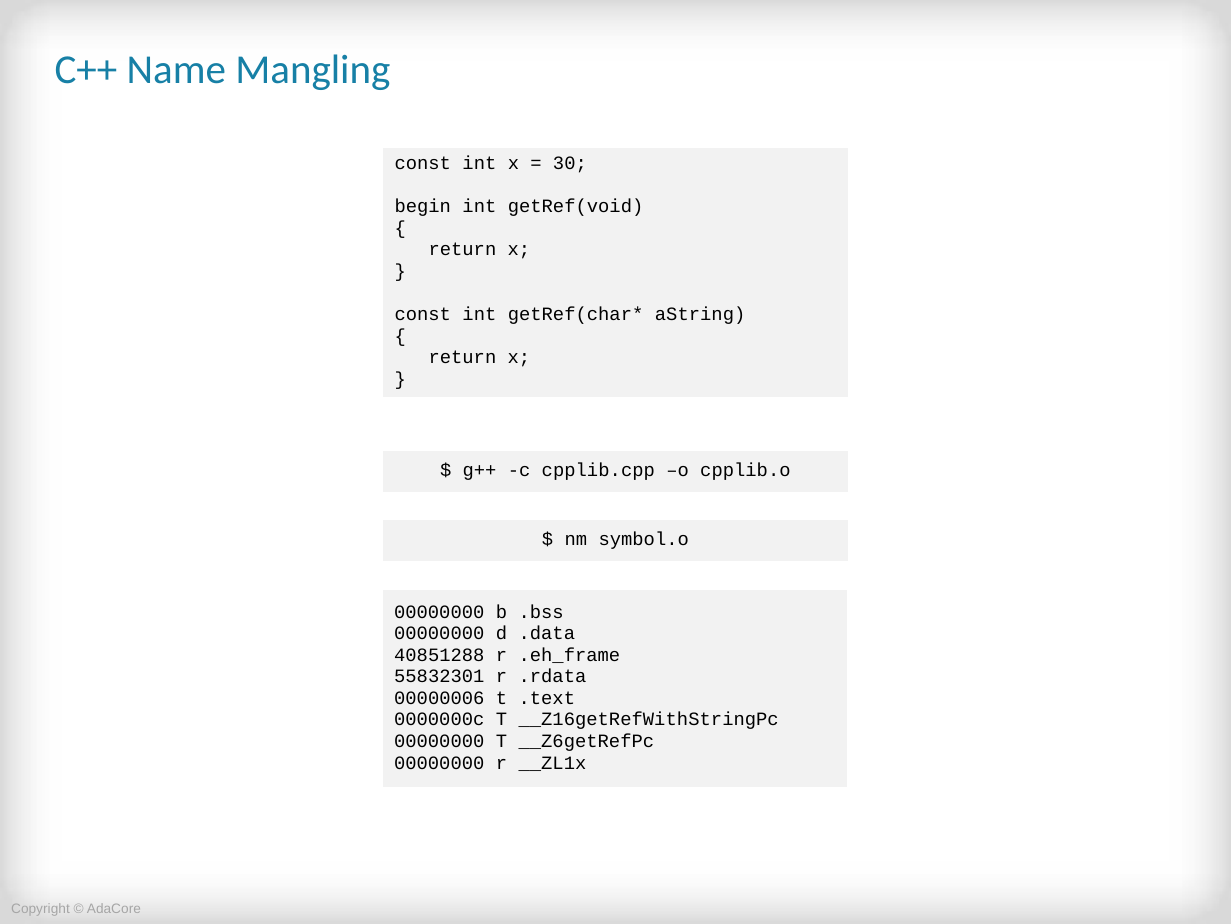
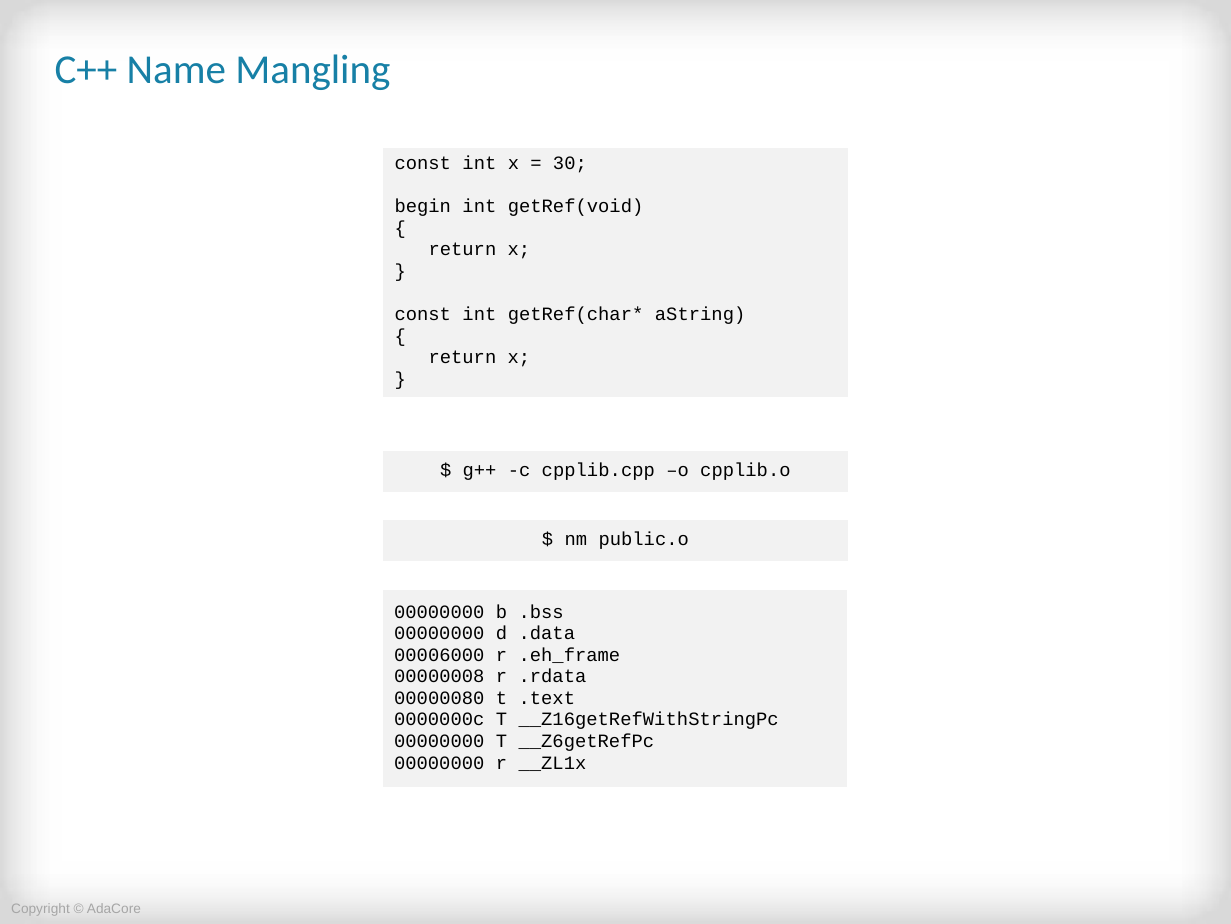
symbol.o: symbol.o -> public.o (644, 539)
40851288: 40851288 -> 00006000 (439, 654)
55832301: 55832301 -> 00000008 (439, 676)
00000006: 00000006 -> 00000080 (439, 698)
